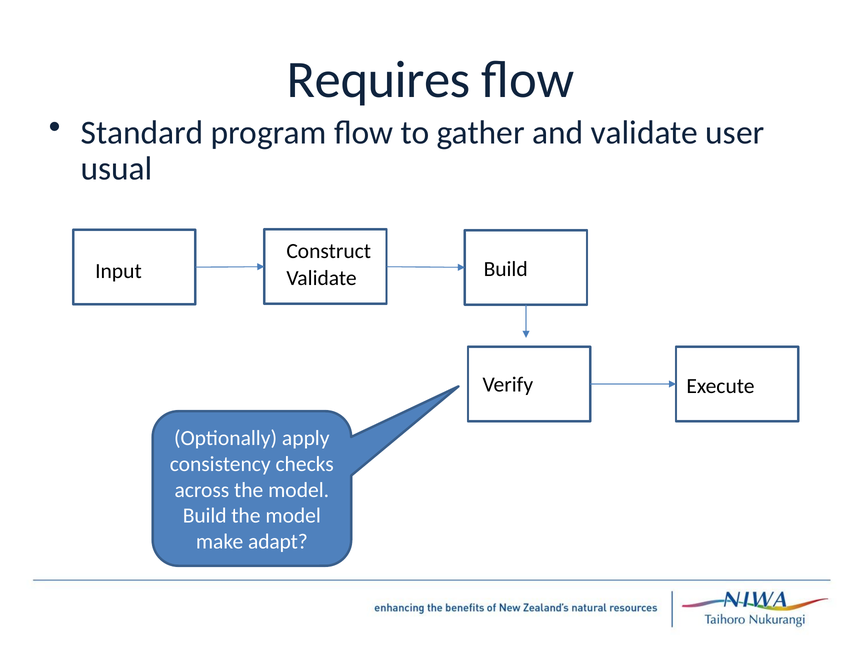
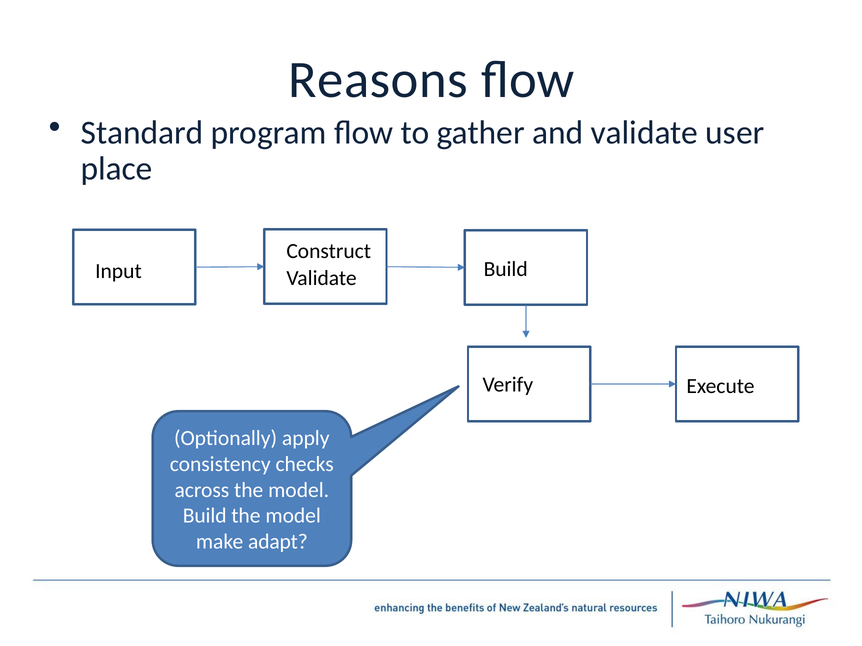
Requires: Requires -> Reasons (378, 80)
usual: usual -> place (117, 169)
